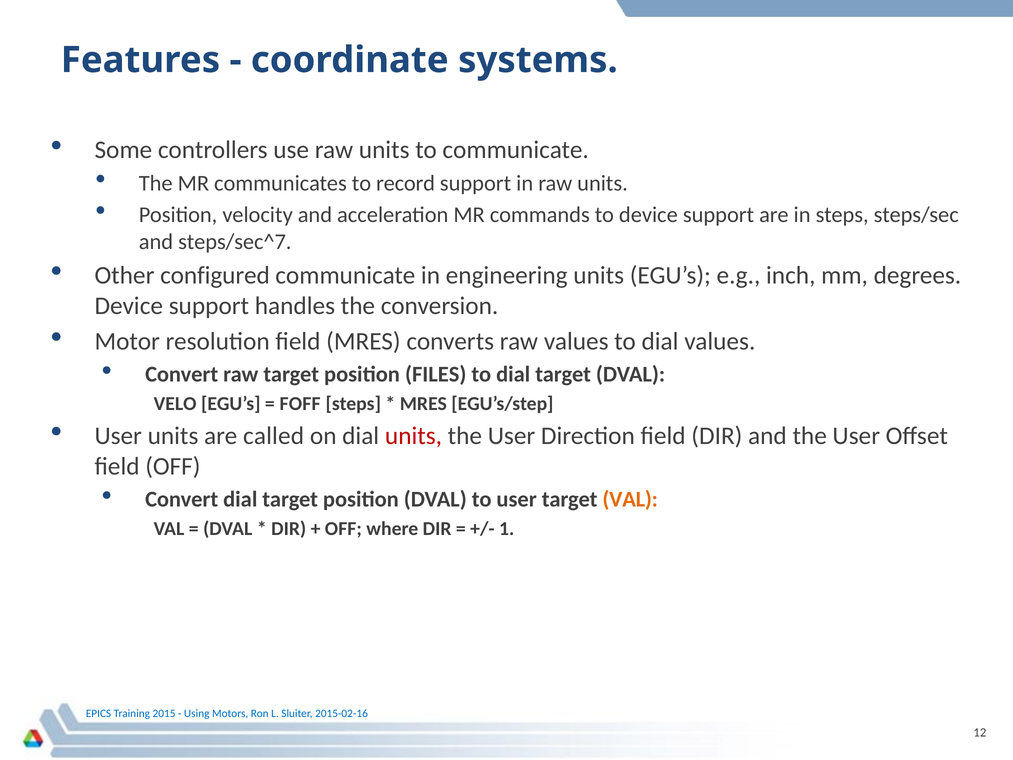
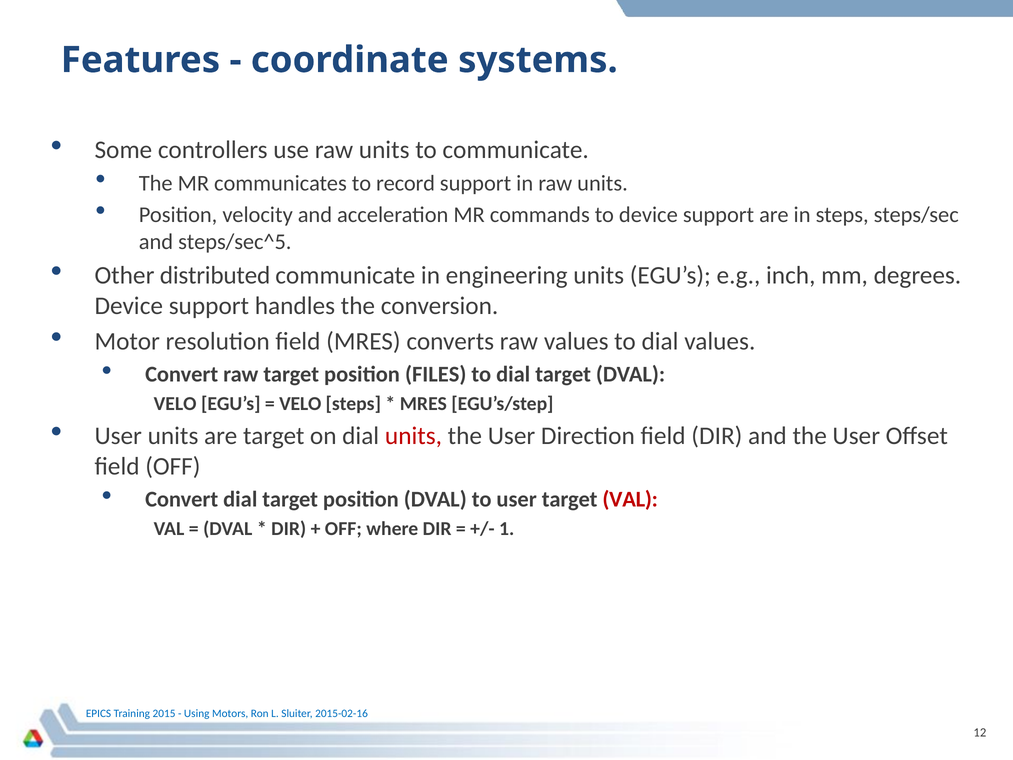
steps/sec^7: steps/sec^7 -> steps/sec^5 (235, 242)
configured: configured -> distributed (215, 276)
FOFF: FOFF -> VELO (300, 403)
are called: called -> target (274, 436)
VAL colour: orange -> red (630, 499)
